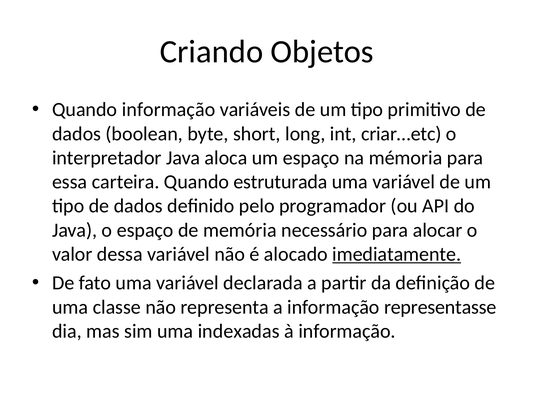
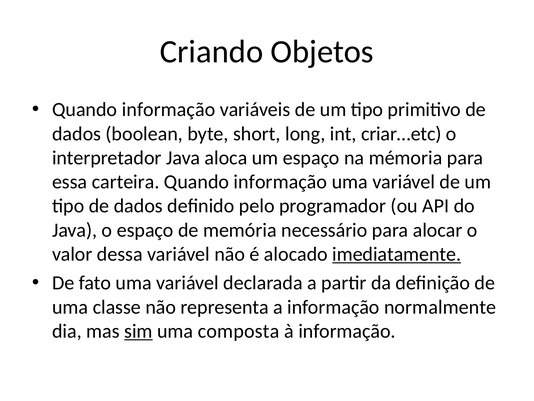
estruturada: estruturada -> informação (280, 182)
representasse: representasse -> normalmente (440, 307)
sim underline: none -> present (138, 331)
indexadas: indexadas -> composta (239, 331)
